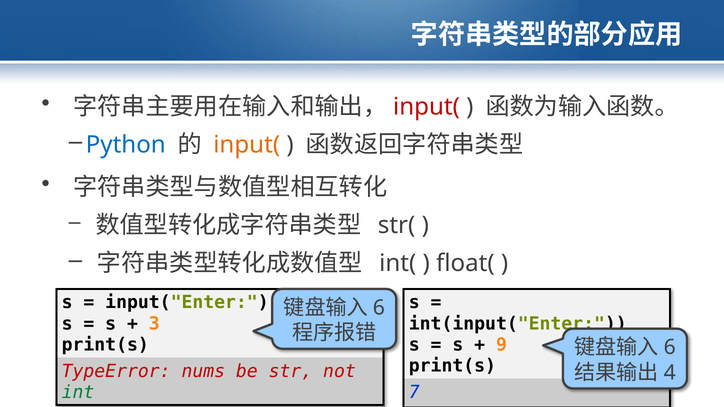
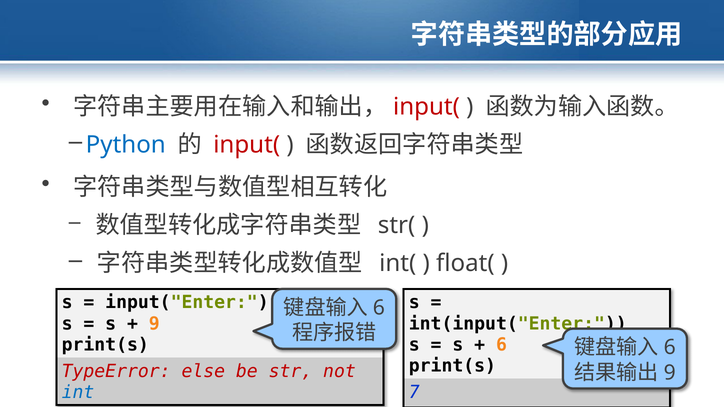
input( colour: orange -> red (247, 145)
3: 3 -> 9 (154, 324)
9: 9 -> 6 (501, 345)
nums: nums -> else (203, 371)
4: 4 -> 9 (670, 373)
int colour: green -> blue (78, 392)
